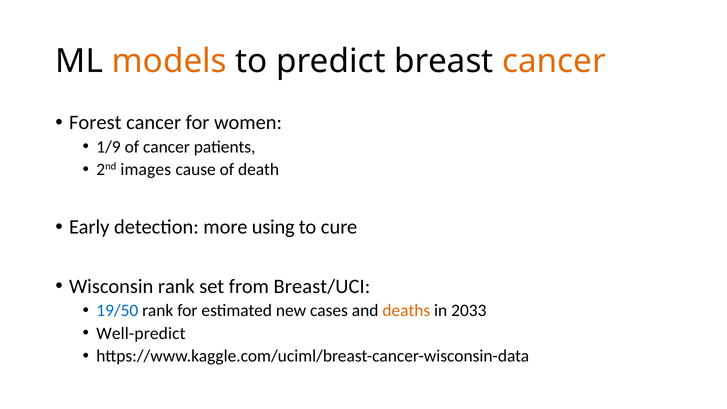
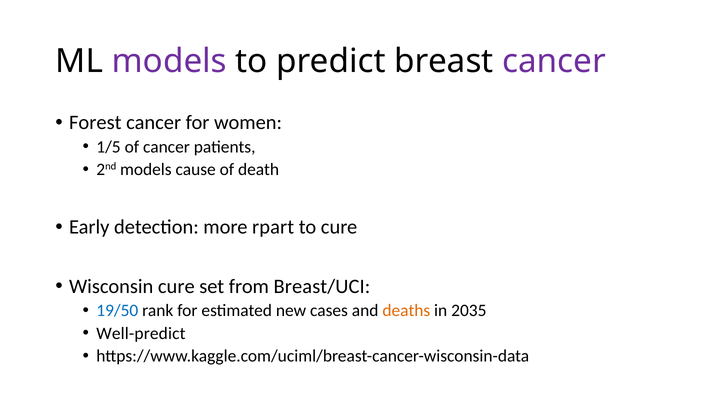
models colour: orange -> purple (169, 61)
cancer colour: orange -> purple (554, 61)
1/9: 1/9 -> 1/5 (108, 147)
2nd images: images -> models (146, 169)
using: using -> rpart (273, 227)
Wisconsin rank: rank -> cure (176, 286)
2033: 2033 -> 2035 (469, 311)
